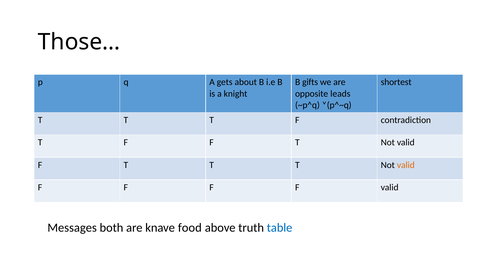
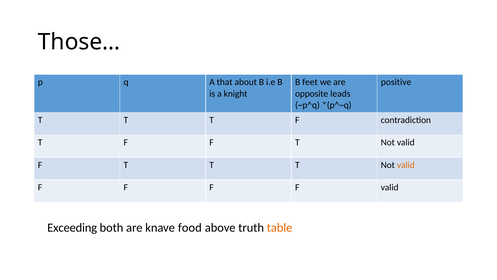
gets: gets -> that (225, 82)
gifts: gifts -> feet (310, 82)
shortest: shortest -> positive (396, 82)
Messages: Messages -> Exceeding (72, 227)
table colour: blue -> orange (280, 227)
